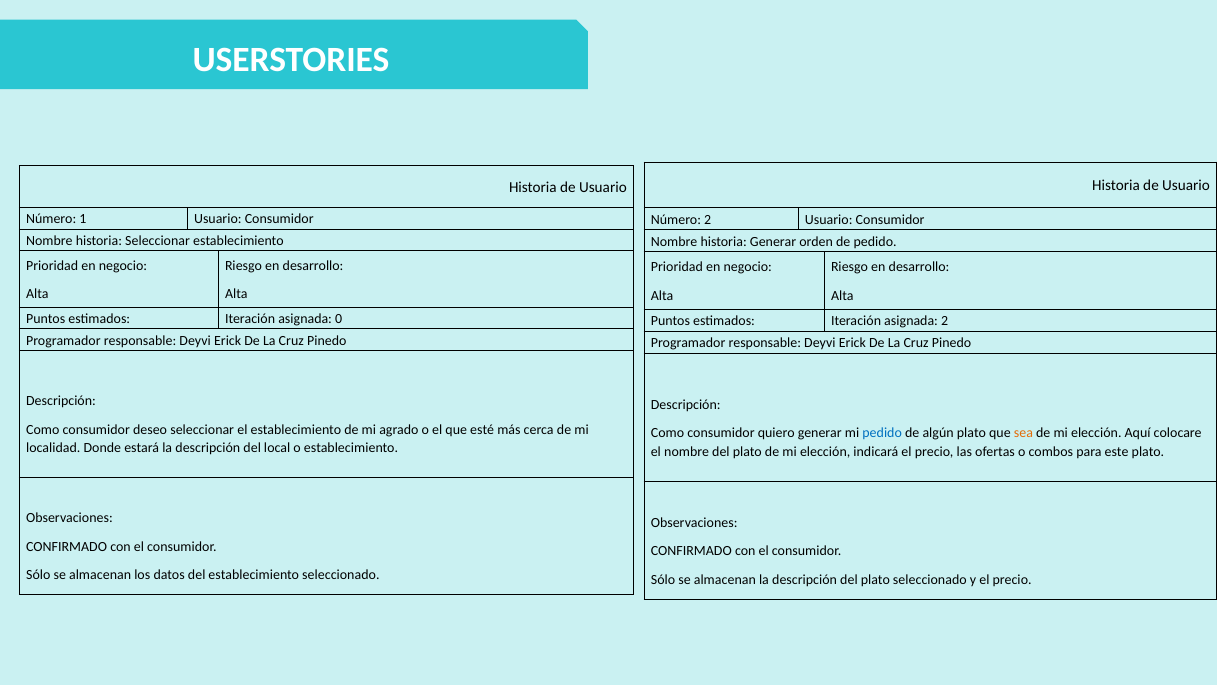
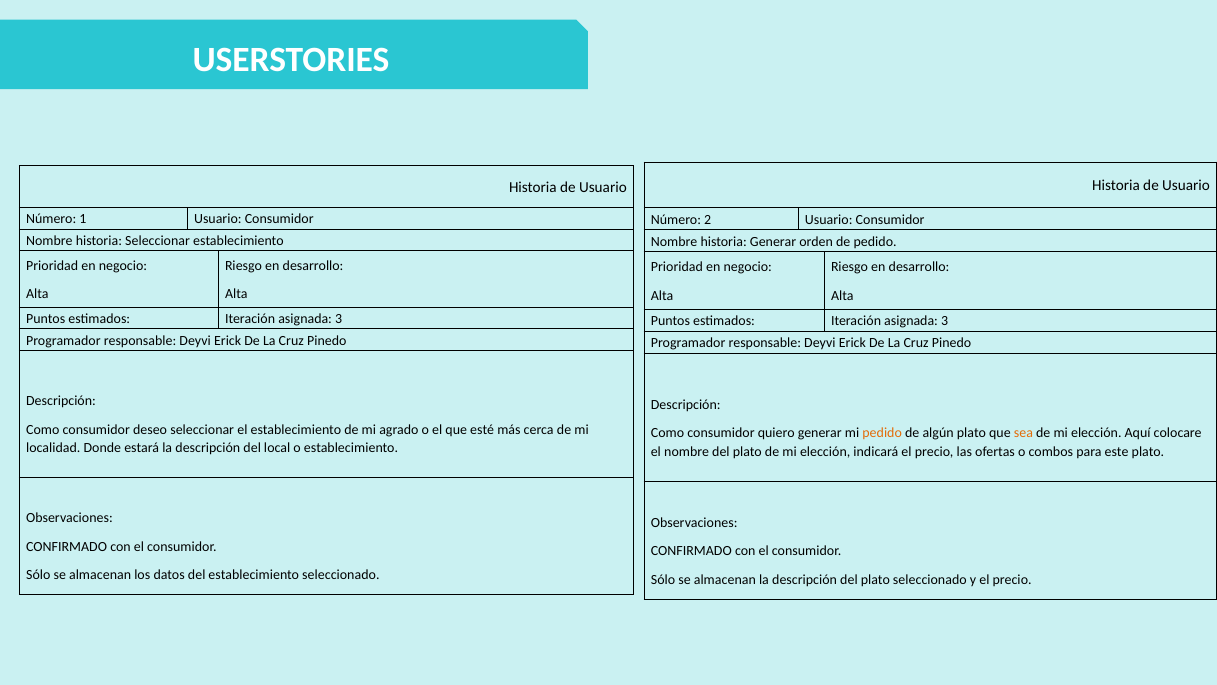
0: 0 -> 3 (339, 319)
2: 2 -> 3 (945, 321)
pedido colour: blue -> orange (882, 433)
